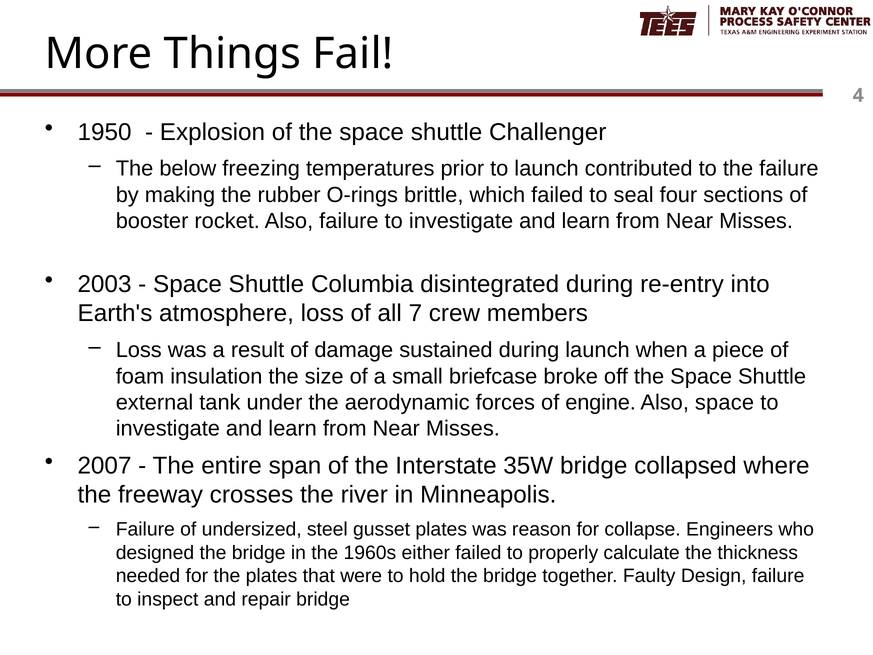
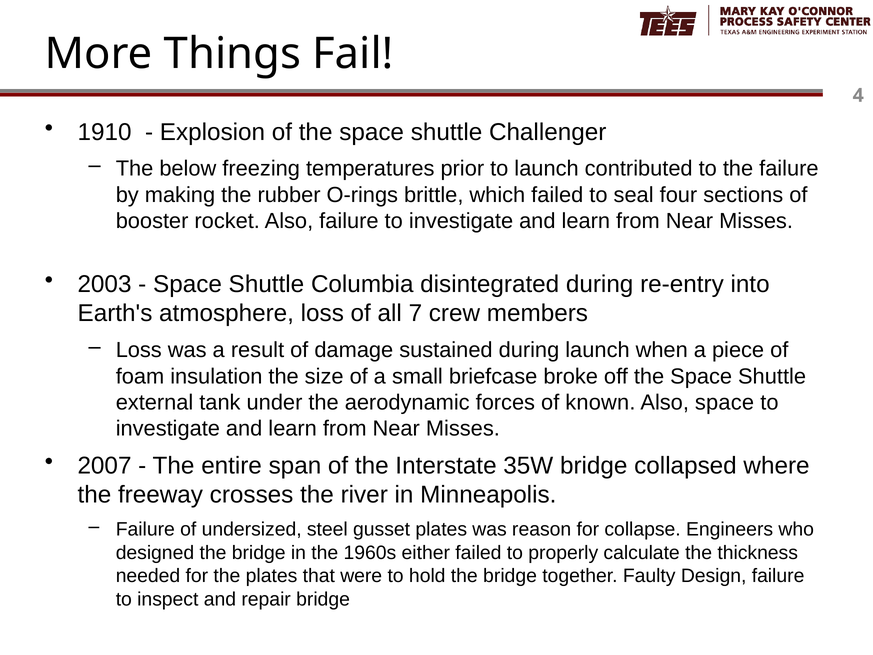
1950: 1950 -> 1910 (105, 132)
engine: engine -> known (600, 402)
